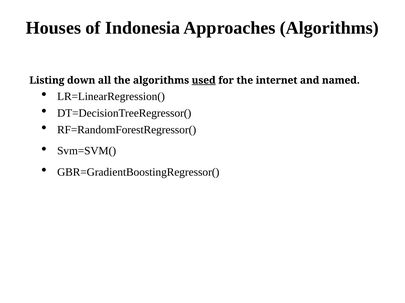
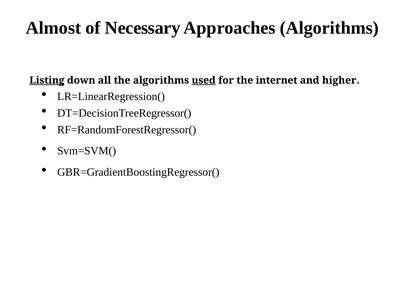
Houses: Houses -> Almost (53, 28)
Indonesia: Indonesia -> Necessary (143, 28)
Listing underline: none -> present (47, 81)
named: named -> higher (341, 81)
